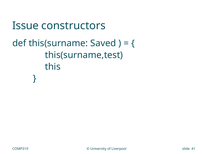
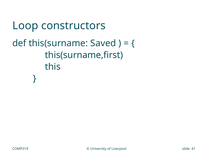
Issue: Issue -> Loop (25, 26)
this(surname,test: this(surname,test -> this(surname,first (84, 55)
